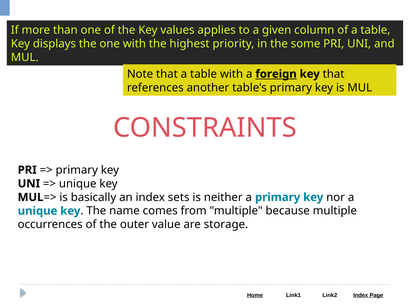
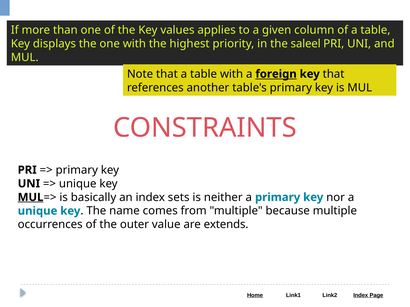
some: some -> saleel (306, 44)
MUL underline: none -> present (31, 198)
storage: storage -> extends (226, 225)
